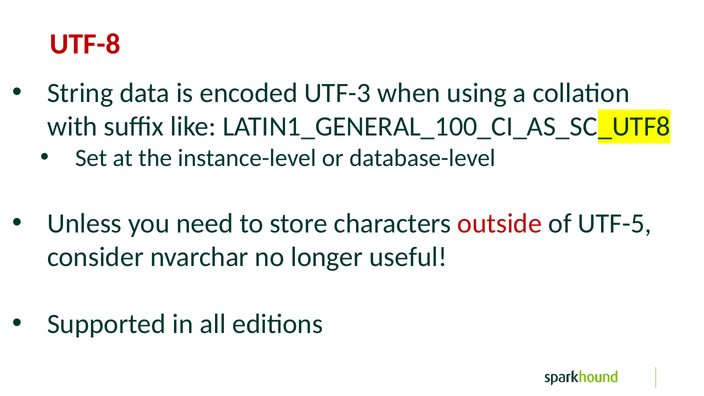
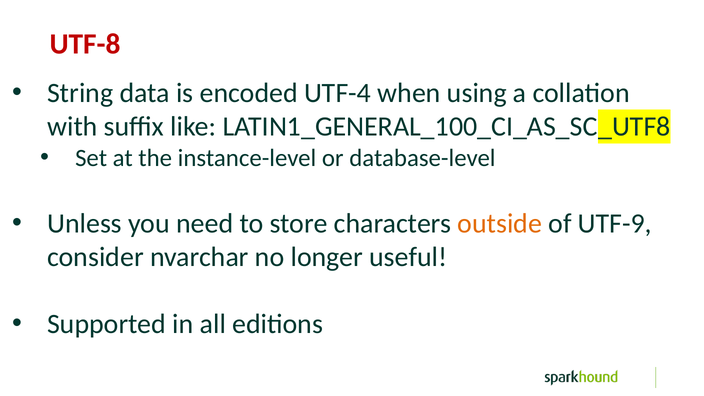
UTF-3: UTF-3 -> UTF-4 (338, 93)
outside colour: red -> orange (500, 224)
UTF-5: UTF-5 -> UTF-9 (615, 224)
